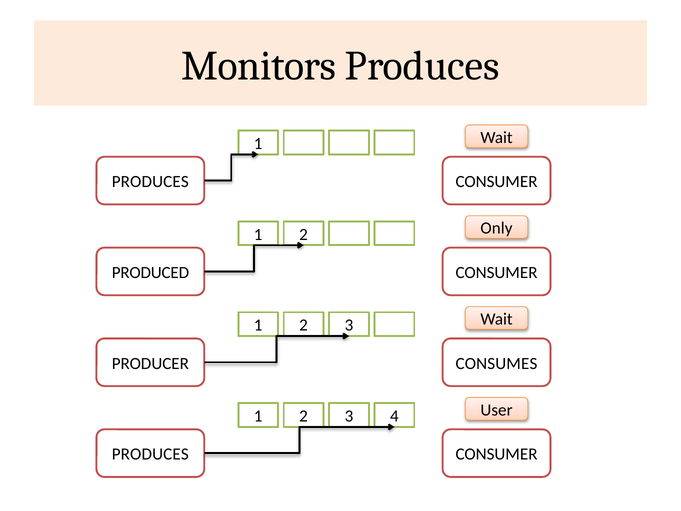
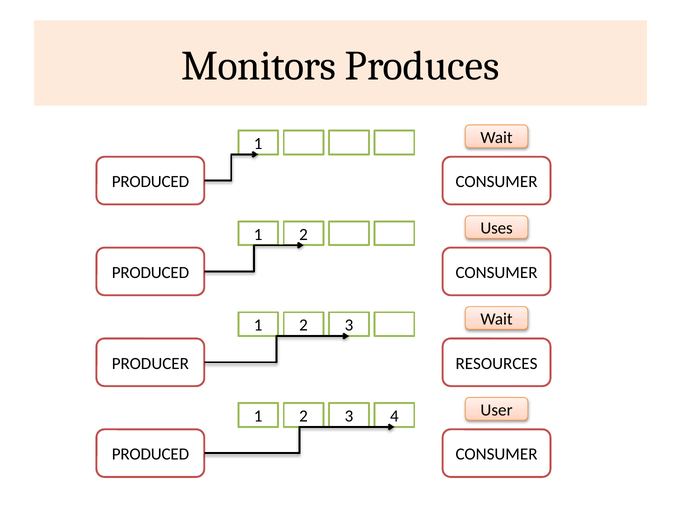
PRODUCES: PRODUCES -> PRODUCED (150, 182)
Only: Only -> Uses (497, 228)
CONSUMES: CONSUMES -> RESOURCES (497, 363)
PRODUCES: PRODUCES -> PRODUCED (150, 454)
